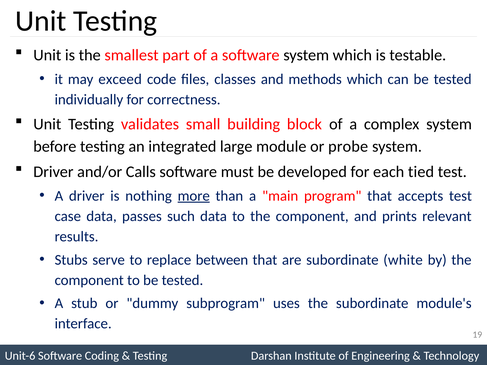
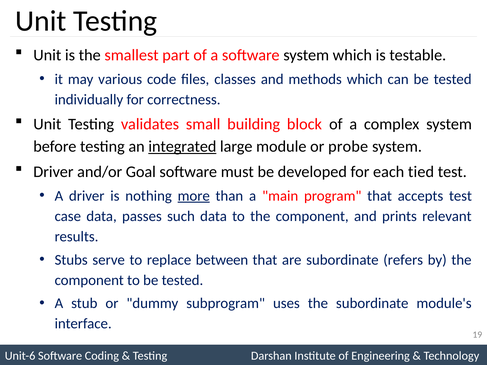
exceed: exceed -> various (120, 79)
integrated underline: none -> present (182, 146)
Calls: Calls -> Goal (141, 172)
white: white -> refers (403, 260)
